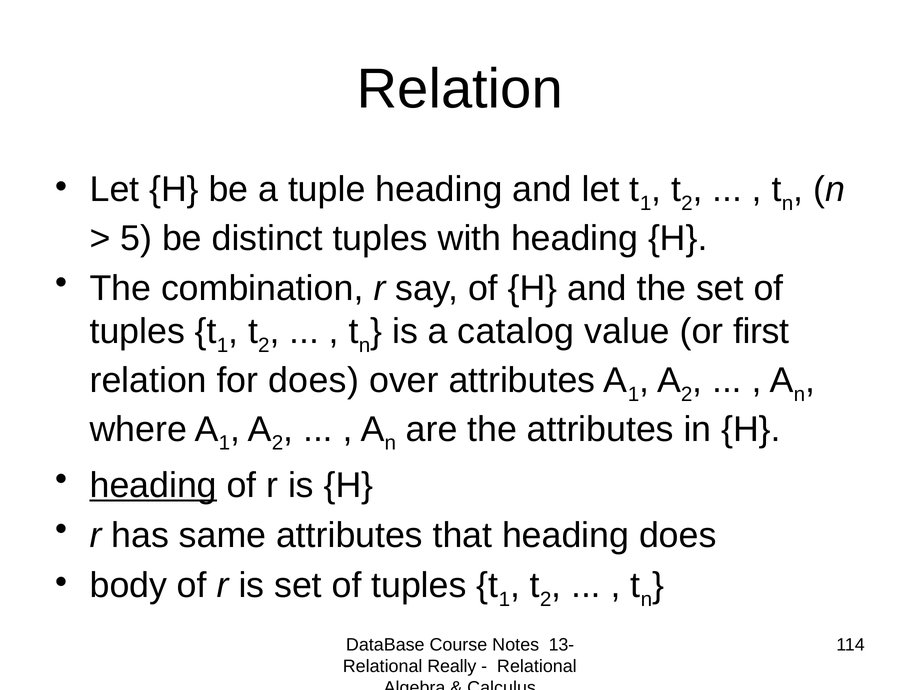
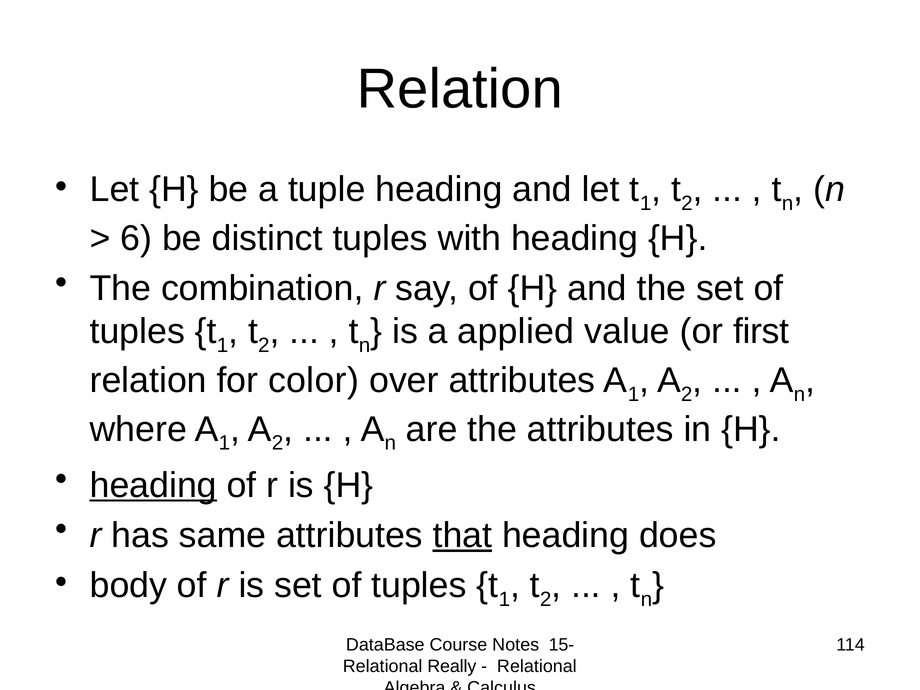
5: 5 -> 6 (136, 238)
catalog: catalog -> applied (516, 332)
for does: does -> color (314, 380)
that underline: none -> present (462, 535)
13-: 13- -> 15- (561, 645)
